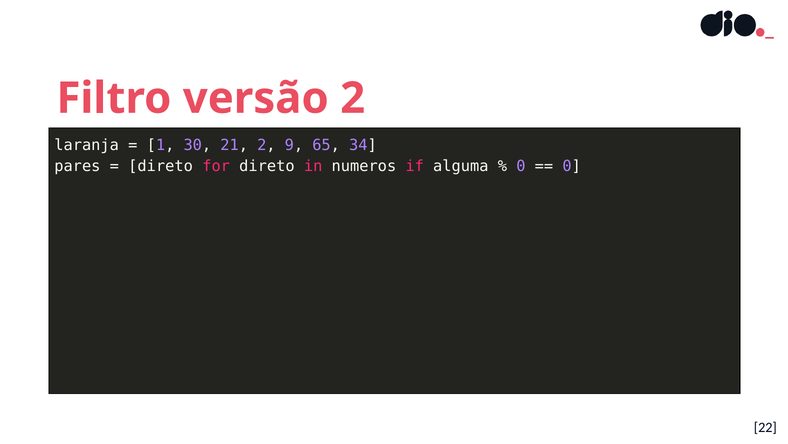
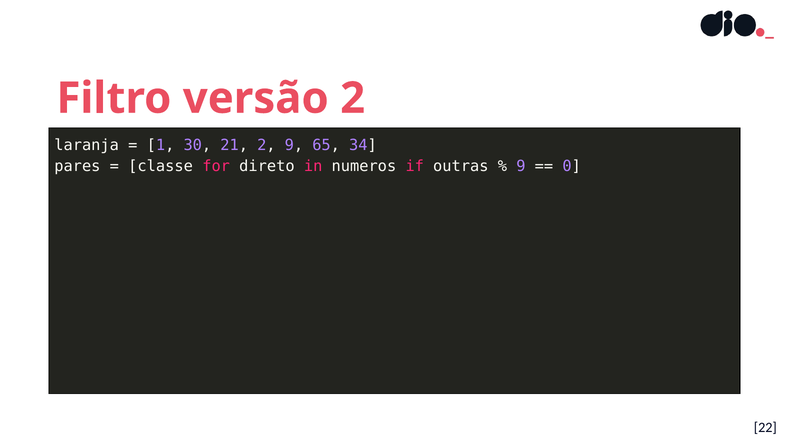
direto: direto -> classe (161, 166)
alguma: alguma -> outras (461, 166)
0: 0 -> 9 (521, 166)
